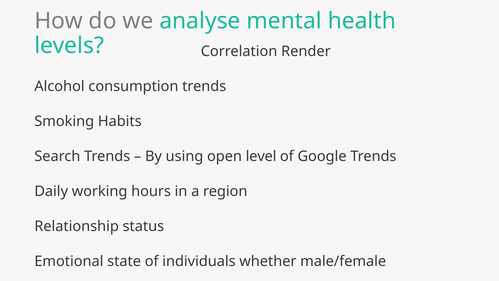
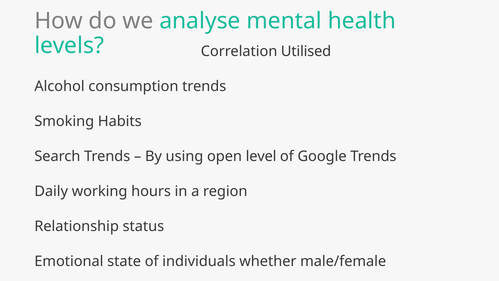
Render: Render -> Utilised (306, 51)
